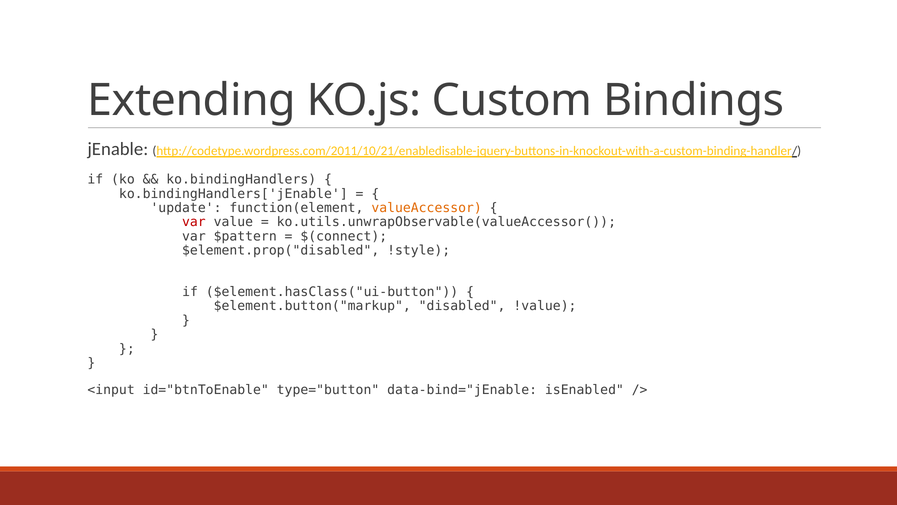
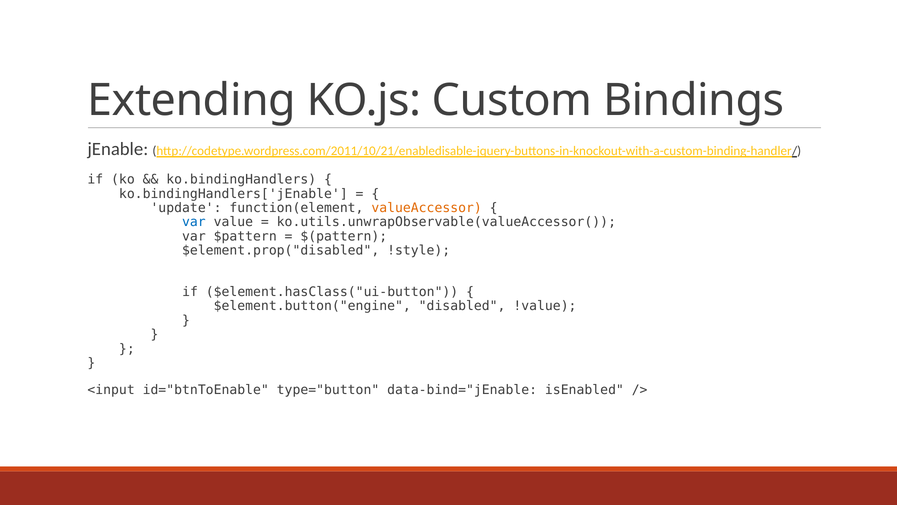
var colour: red -> blue (194, 222)
$(connect: $(connect -> $(pattern (344, 236)
$element.button("markup: $element.button("markup -> $element.button("engine (312, 306)
